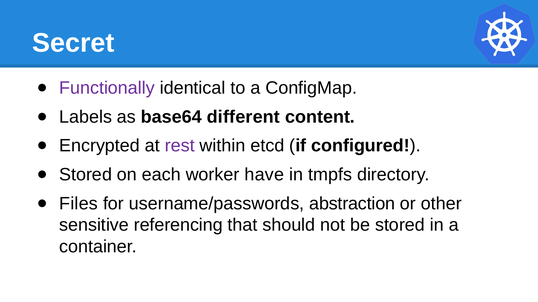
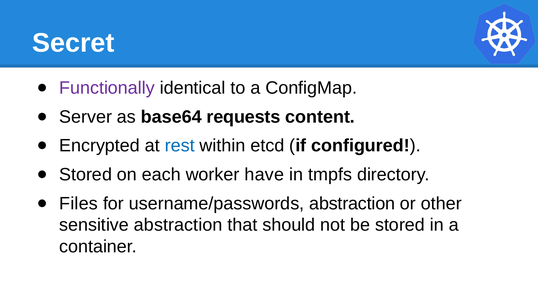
Labels: Labels -> Server (86, 117)
different: different -> requests (244, 117)
rest colour: purple -> blue (180, 146)
sensitive referencing: referencing -> abstraction (178, 226)
